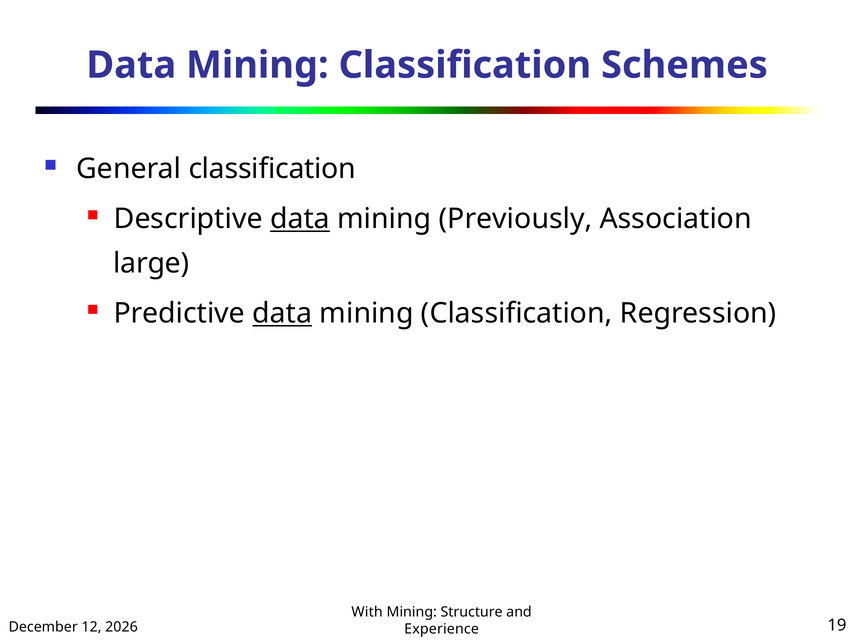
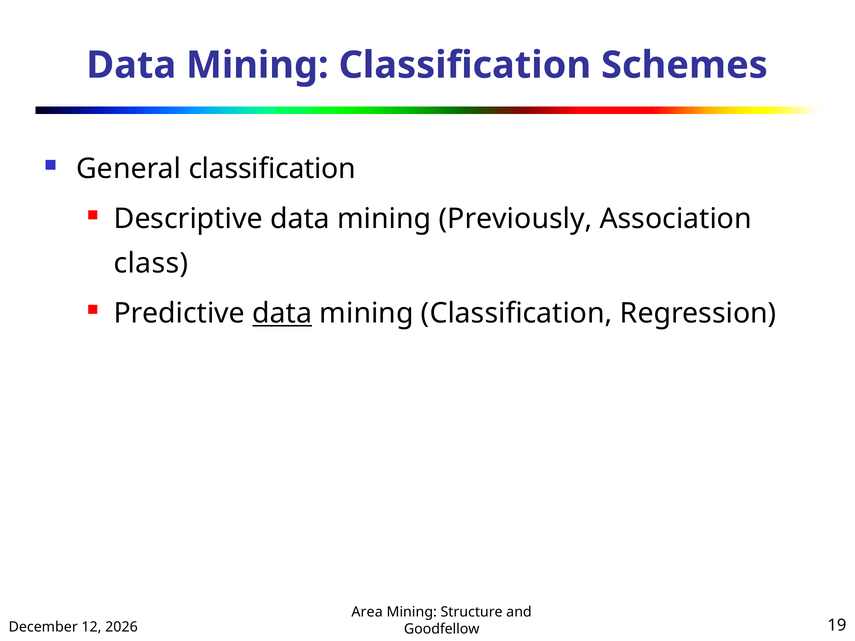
data underline: present -> none (300, 219)
large: large -> class (151, 264)
With: With -> Area (367, 612)
Experience: Experience -> Goodfellow (442, 629)
